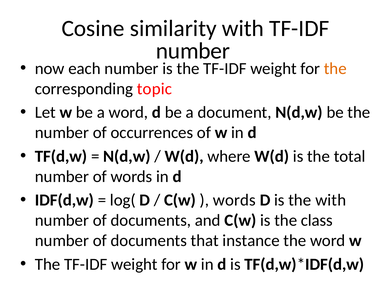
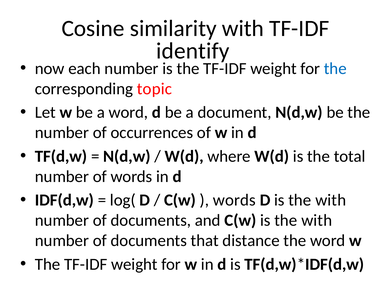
number: number -> identify (193, 51)
the colour: orange -> blue (335, 69)
C(w is the class: class -> with (317, 221)
instance: instance -> distance (251, 241)
